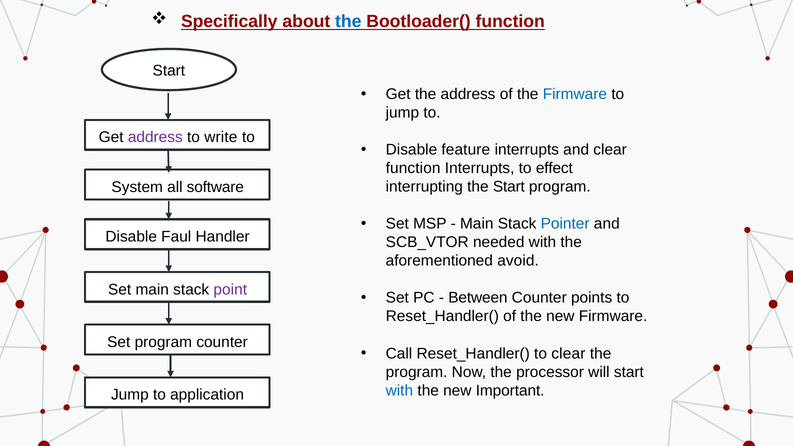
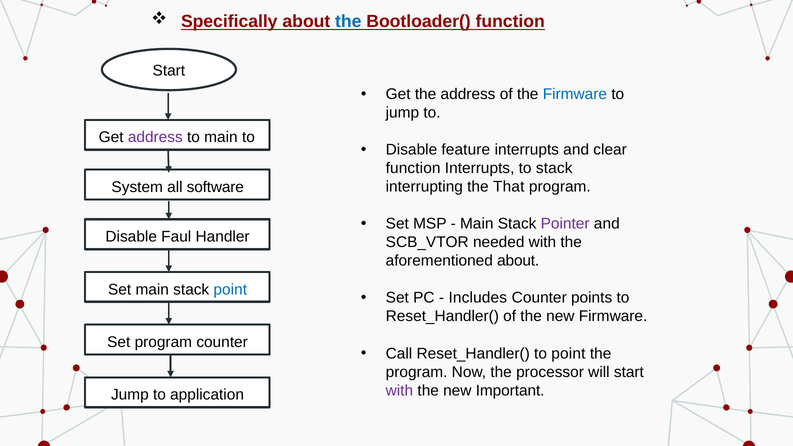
to write: write -> main (221, 137)
to effect: effect -> stack (554, 168)
the Start: Start -> That (509, 187)
Pointer colour: blue -> purple (565, 224)
aforementioned avoid: avoid -> about (518, 261)
point colour: purple -> blue (230, 290)
Between: Between -> Includes (478, 298)
to clear: clear -> point (568, 353)
with colour: blue -> purple (399, 391)
